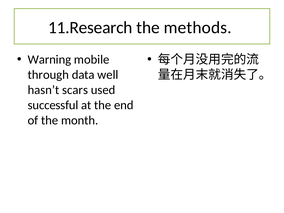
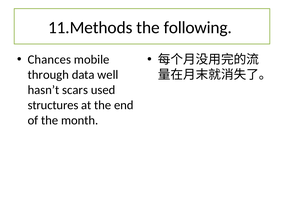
11.Research: 11.Research -> 11.Methods (90, 27)
methods: methods -> following (198, 27)
Warning: Warning -> Chances (49, 60)
successful: successful -> structures (53, 105)
